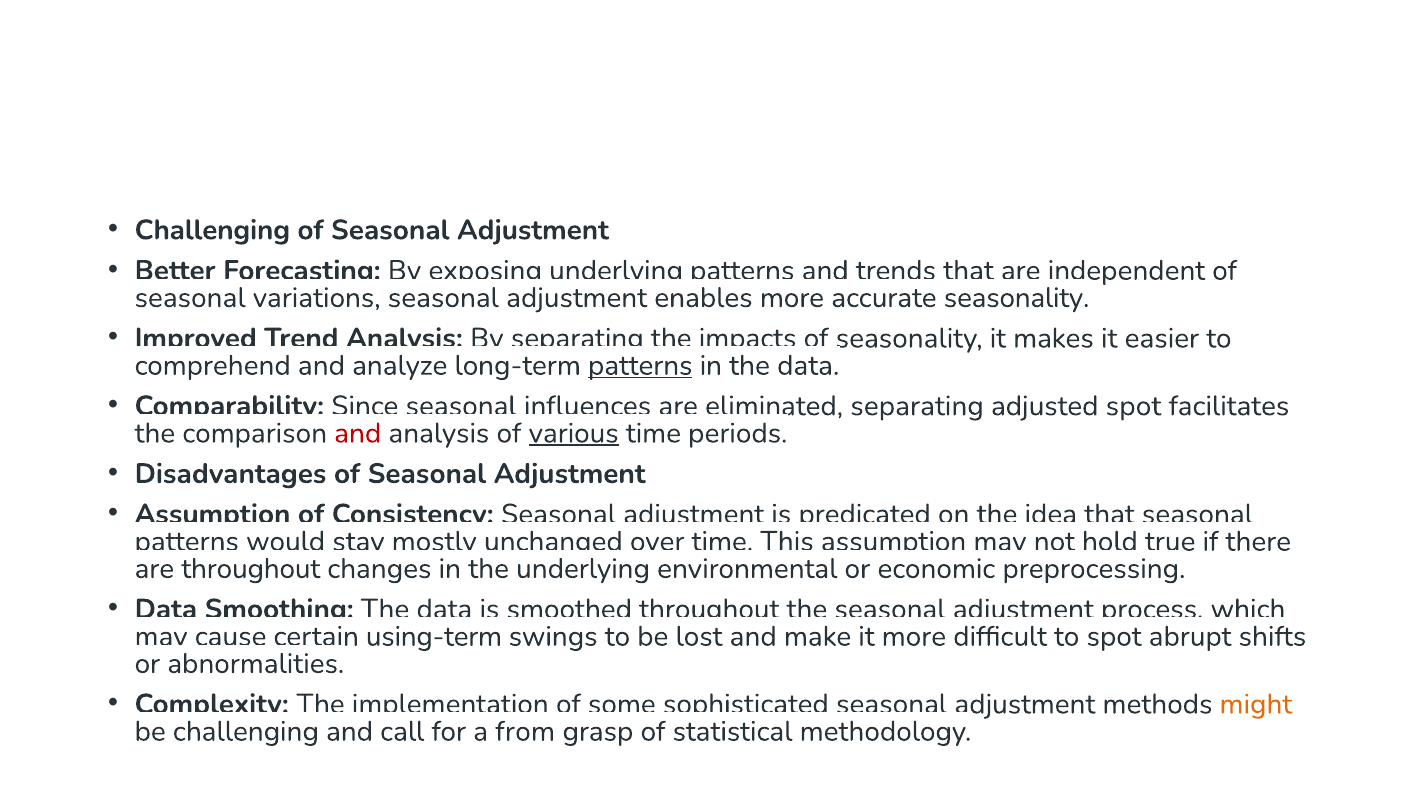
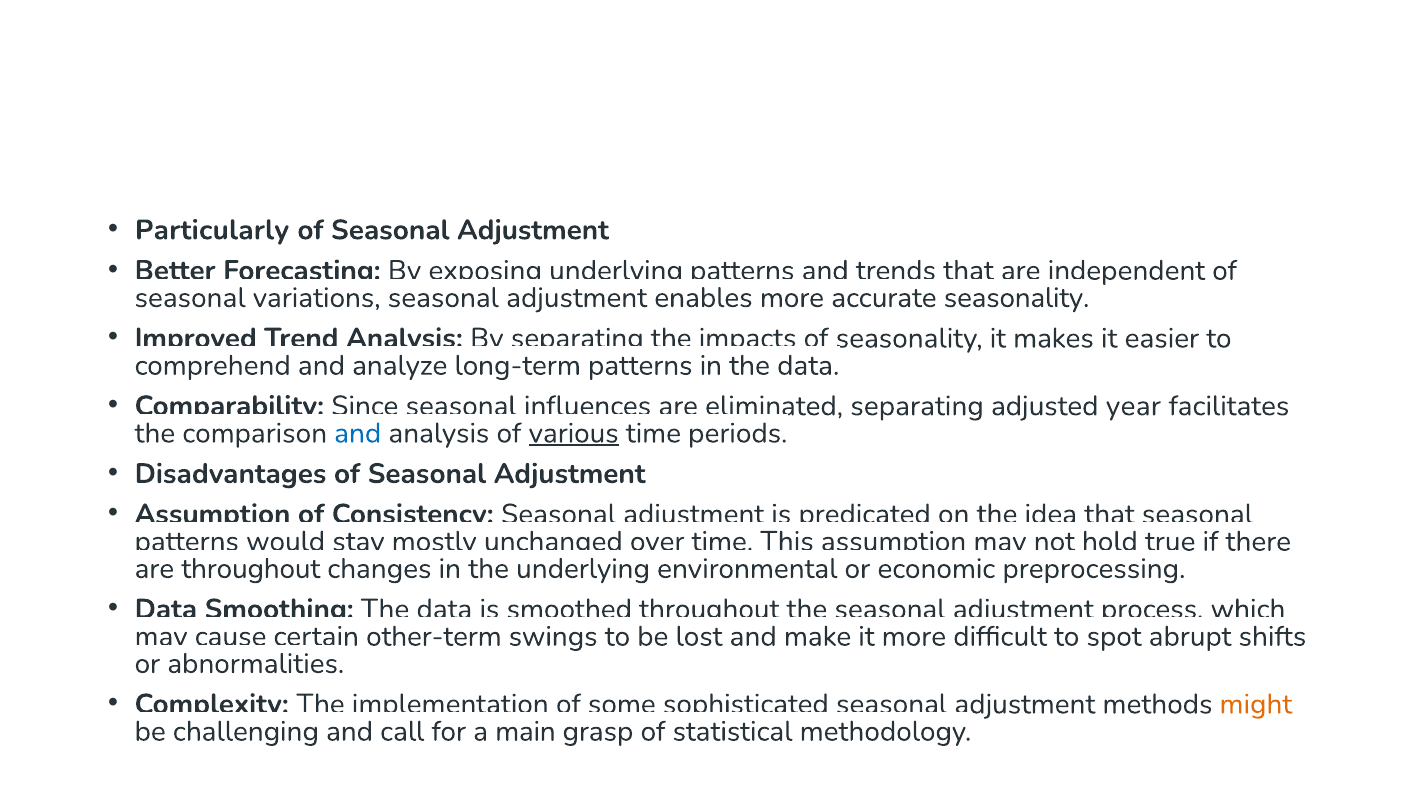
Challenging: Challenging -> Particularly (212, 230)
patterns underline: present -> none (640, 366)
adjusted spot: spot -> year (1133, 406)
and colour: red -> blue (358, 433)
using-term: using-term -> other-term (434, 636)
from: from -> main (525, 731)
